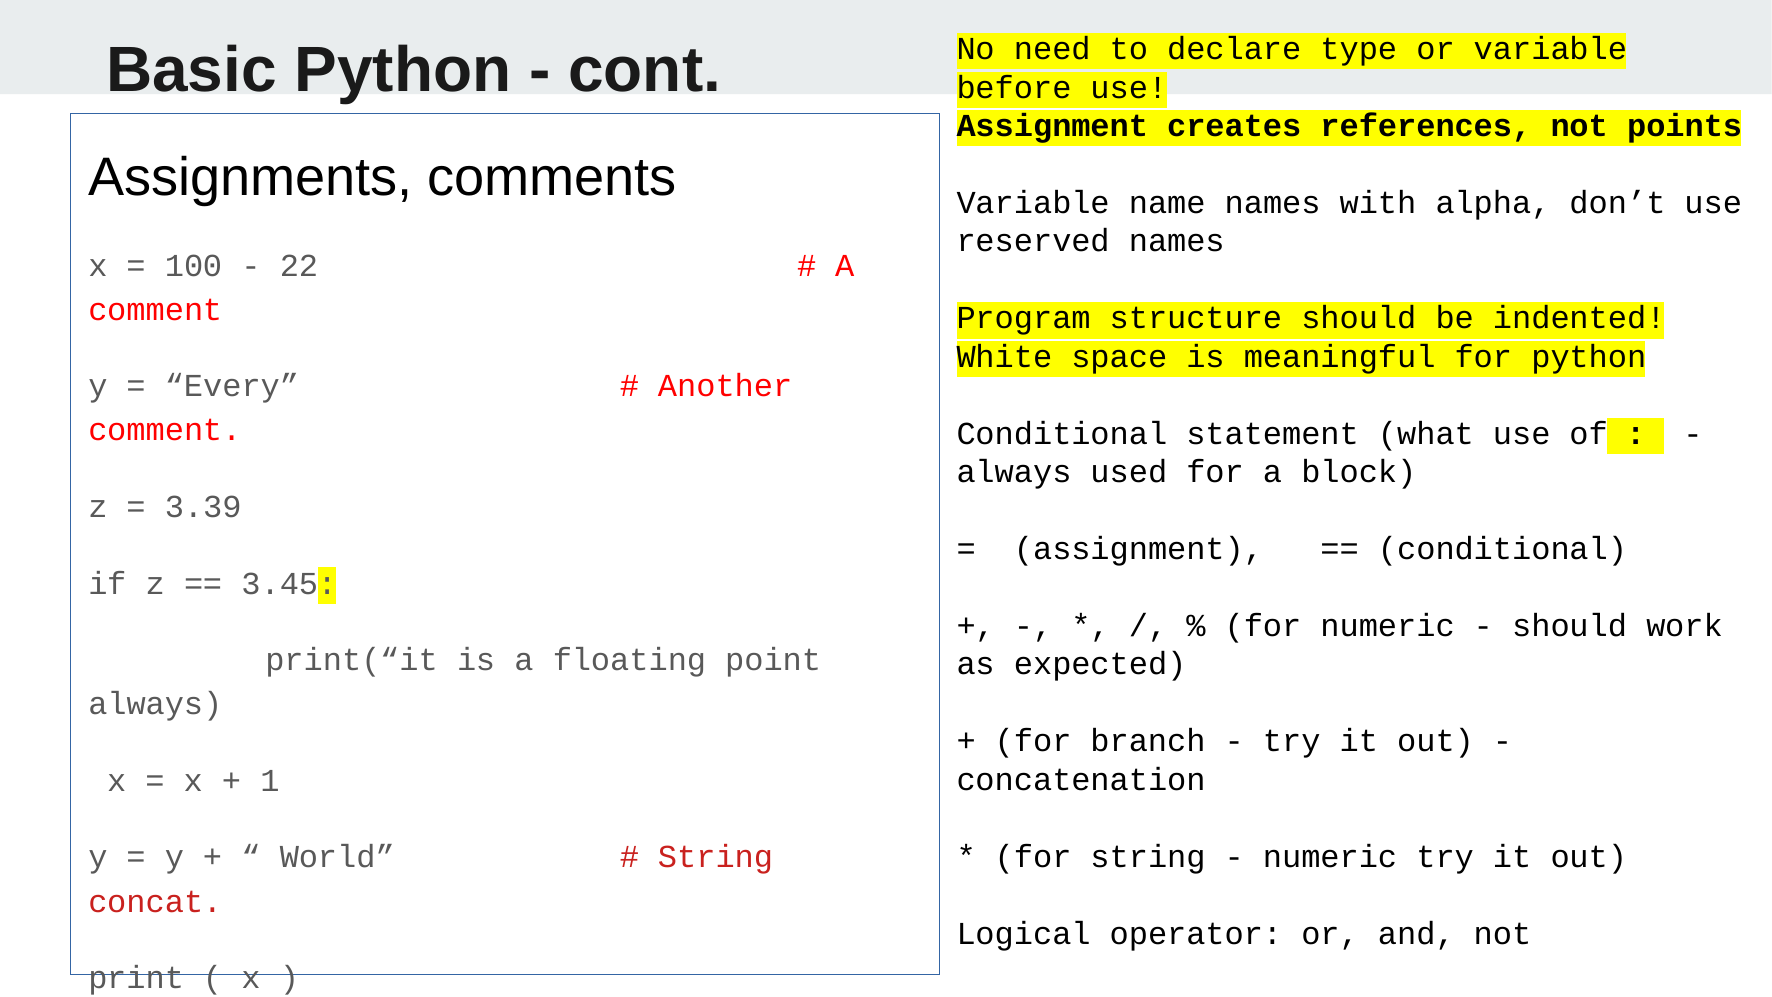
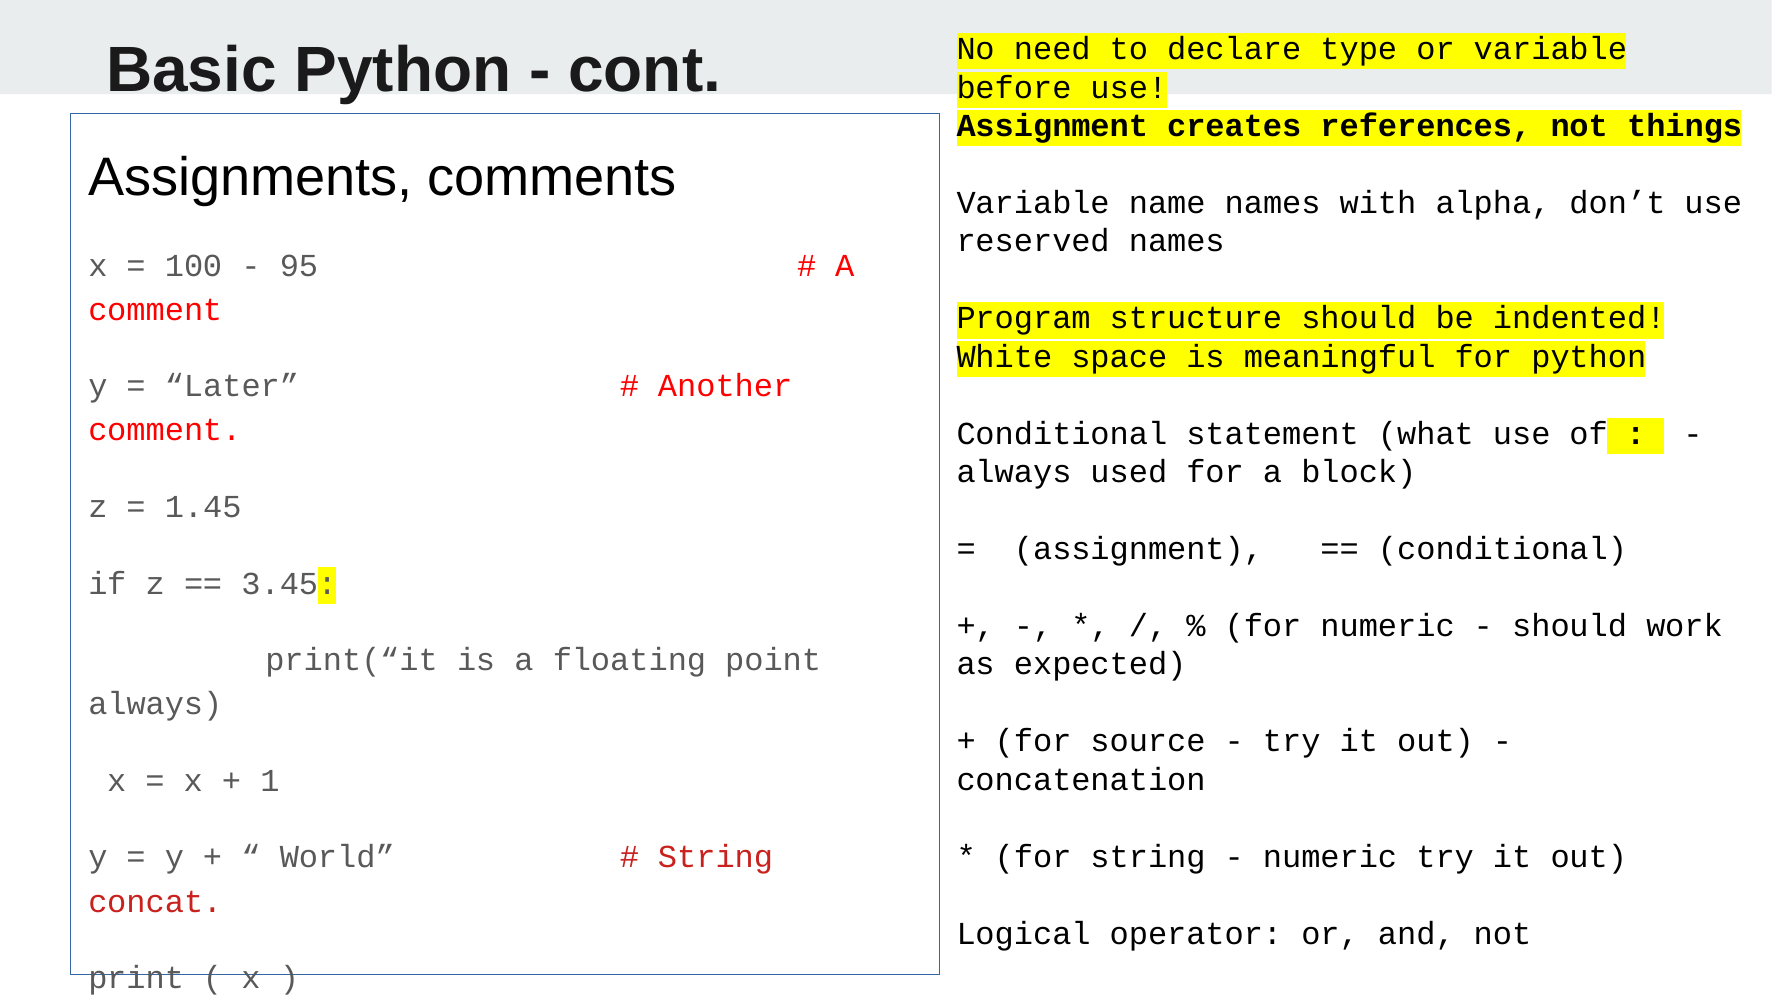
points: points -> things (1685, 126)
22: 22 -> 95 (299, 265)
Every: Every -> Later (232, 386)
3.39: 3.39 -> 1.45 (203, 507)
branch: branch -> source (1148, 741)
